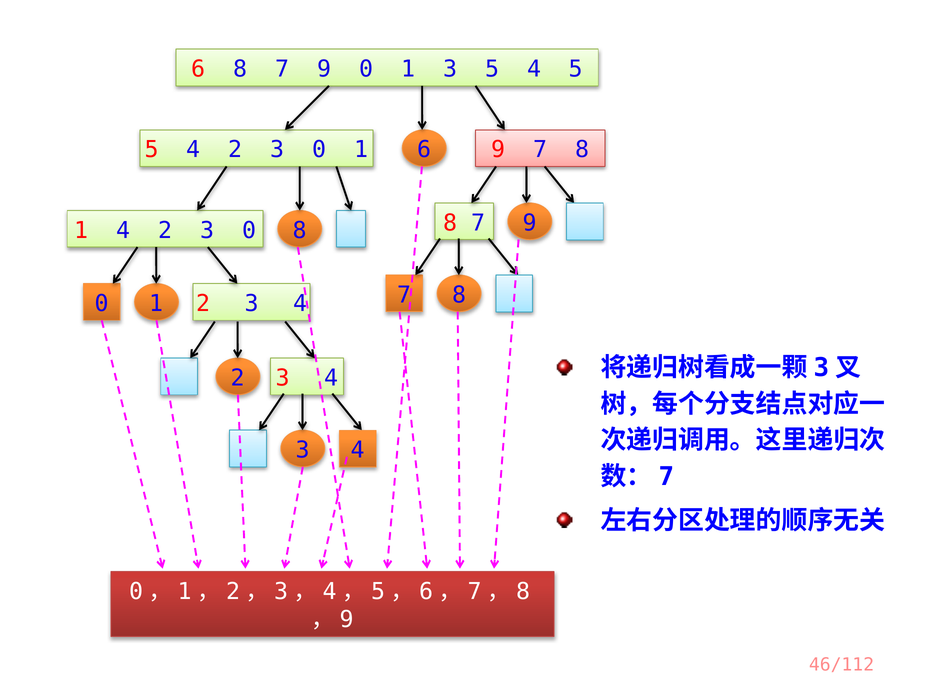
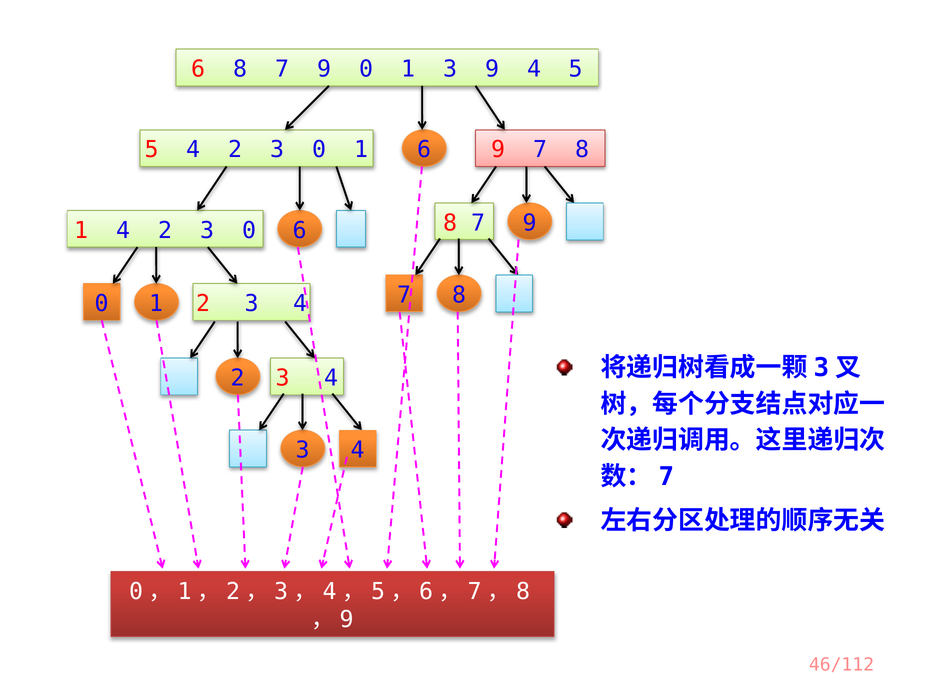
3 5: 5 -> 9 (492, 69)
0 8: 8 -> 6 (300, 230)
